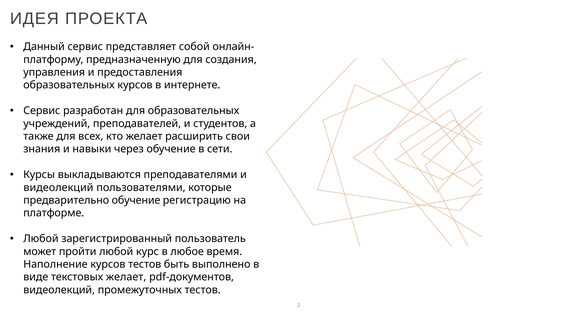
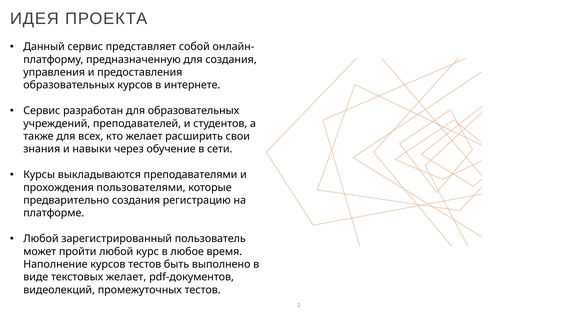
видеолекций: видеолекций -> прохождения (59, 188)
предварительно обучение: обучение -> создания (136, 200)
